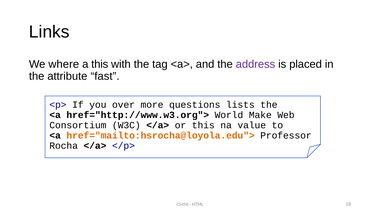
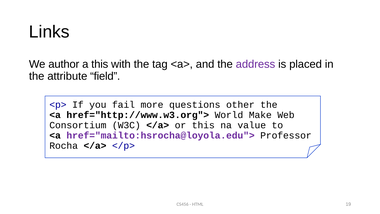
where: where -> author (64, 64)
fast: fast -> field (105, 76)
over: over -> fail (124, 105)
lists: lists -> other (240, 105)
href="mailto:hsrocha@loyola.edu"> colour: orange -> purple (161, 135)
